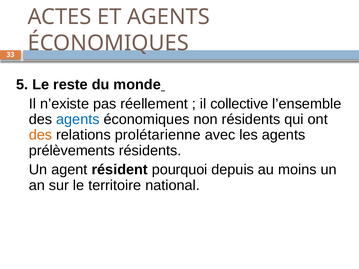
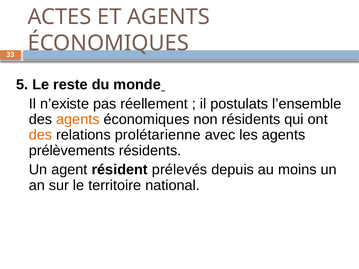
collective: collective -> postulats (239, 104)
agents colour: blue -> orange (78, 119)
pourquoi: pourquoi -> prélevés (180, 170)
